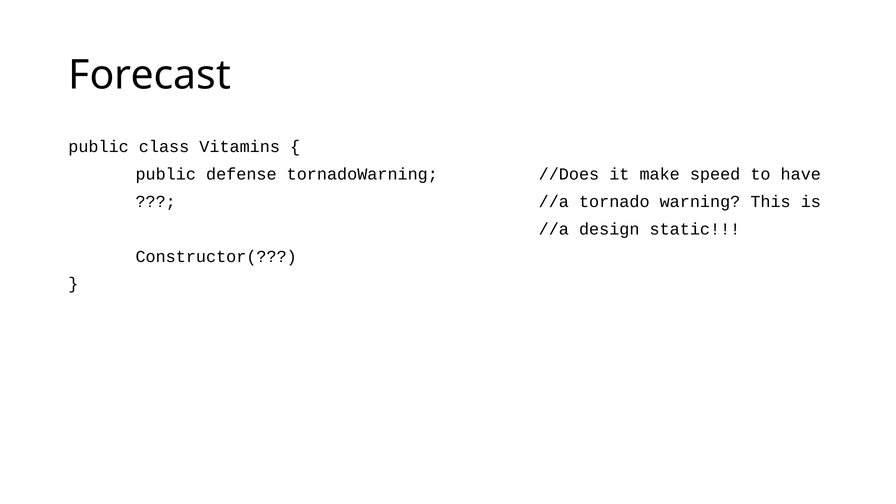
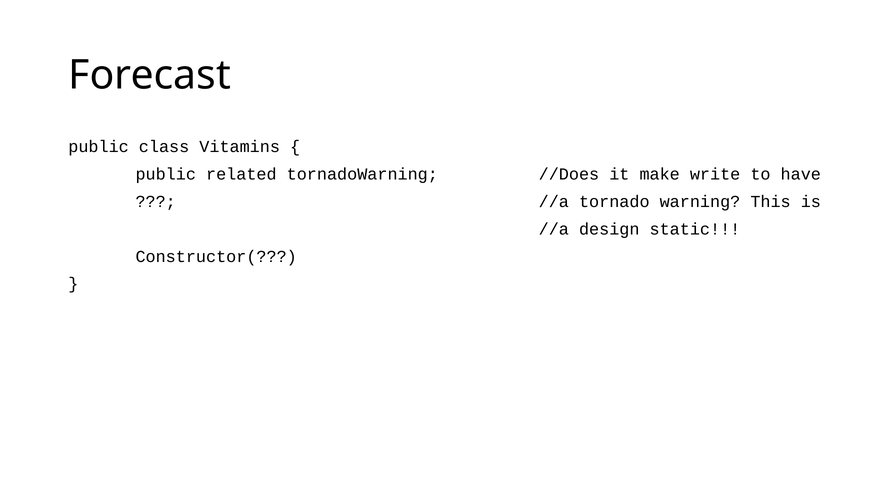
defense: defense -> related (241, 174)
speed: speed -> write (715, 174)
